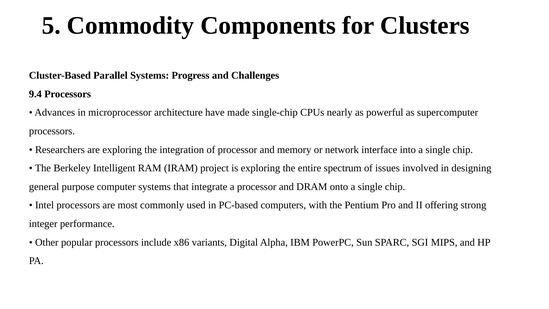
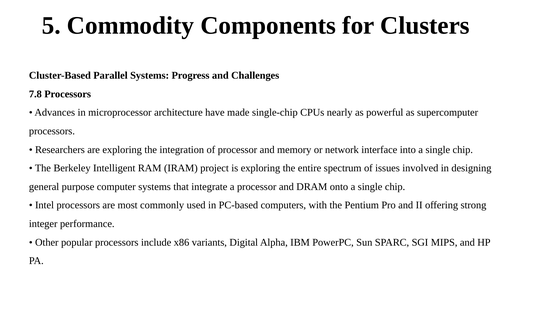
9.4: 9.4 -> 7.8 (35, 94)
